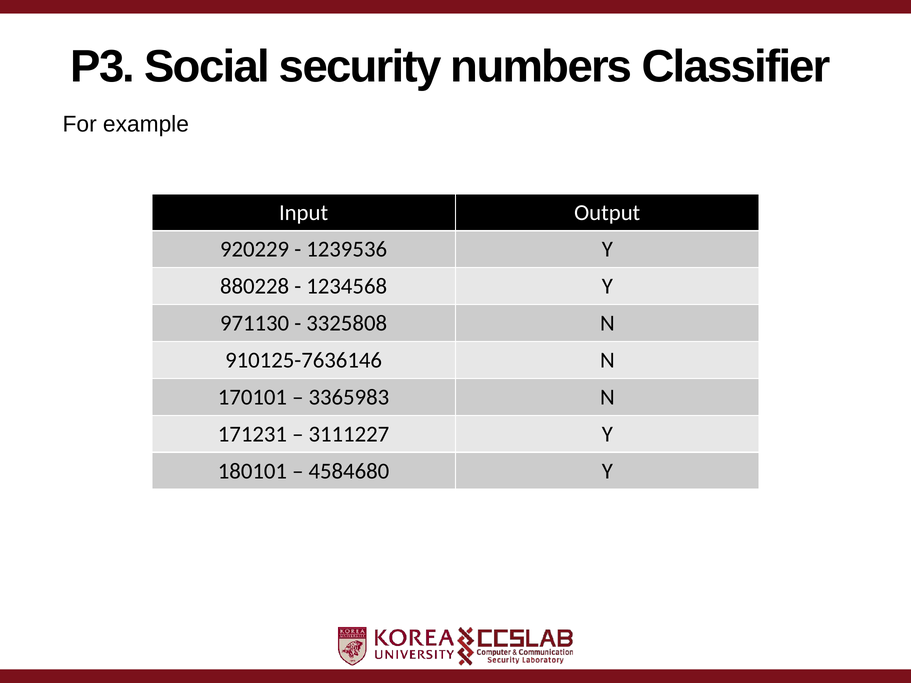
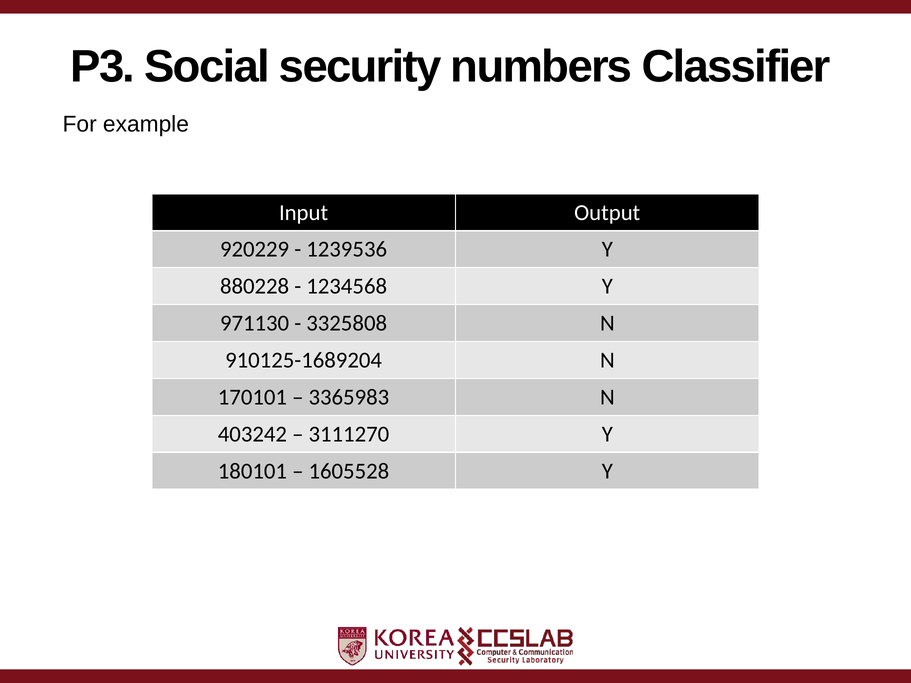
910125-7636146: 910125-7636146 -> 910125-1689204 (304, 360)
171231: 171231 -> 403242 (252, 434)
3111227: 3111227 -> 3111270 (349, 434)
4584680: 4584680 -> 1605528 (349, 471)
